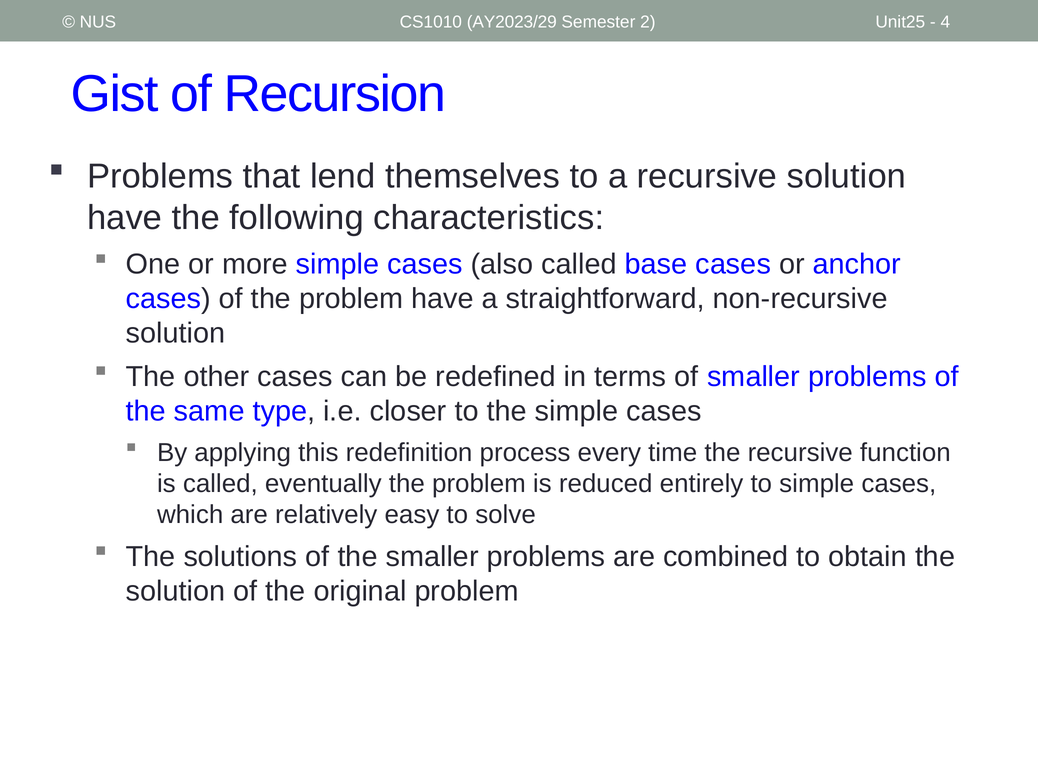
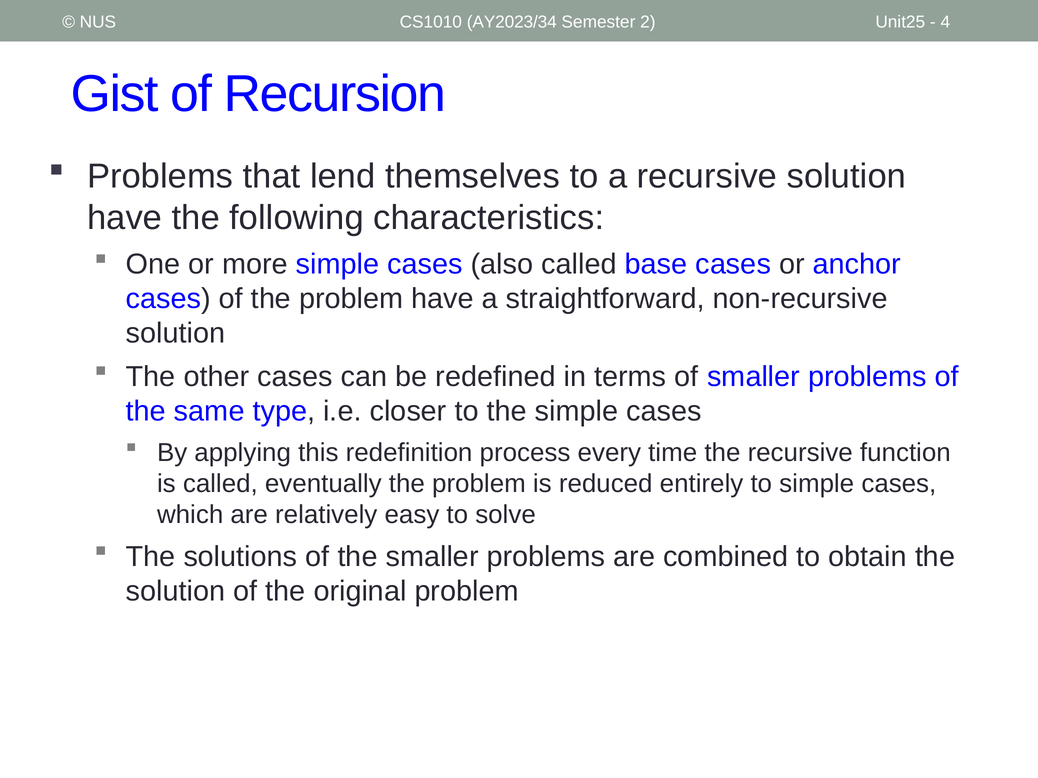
AY2023/29: AY2023/29 -> AY2023/34 (512, 22)
